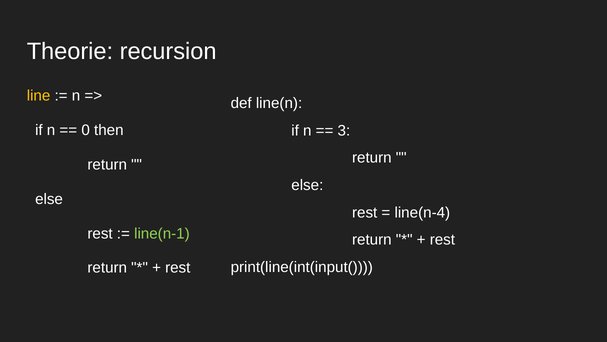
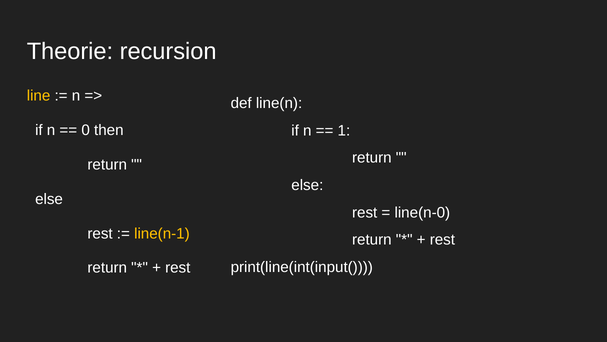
3: 3 -> 1 (344, 130)
line(n-4: line(n-4 -> line(n-0 (422, 212)
line(n-1 colour: light green -> yellow (162, 233)
